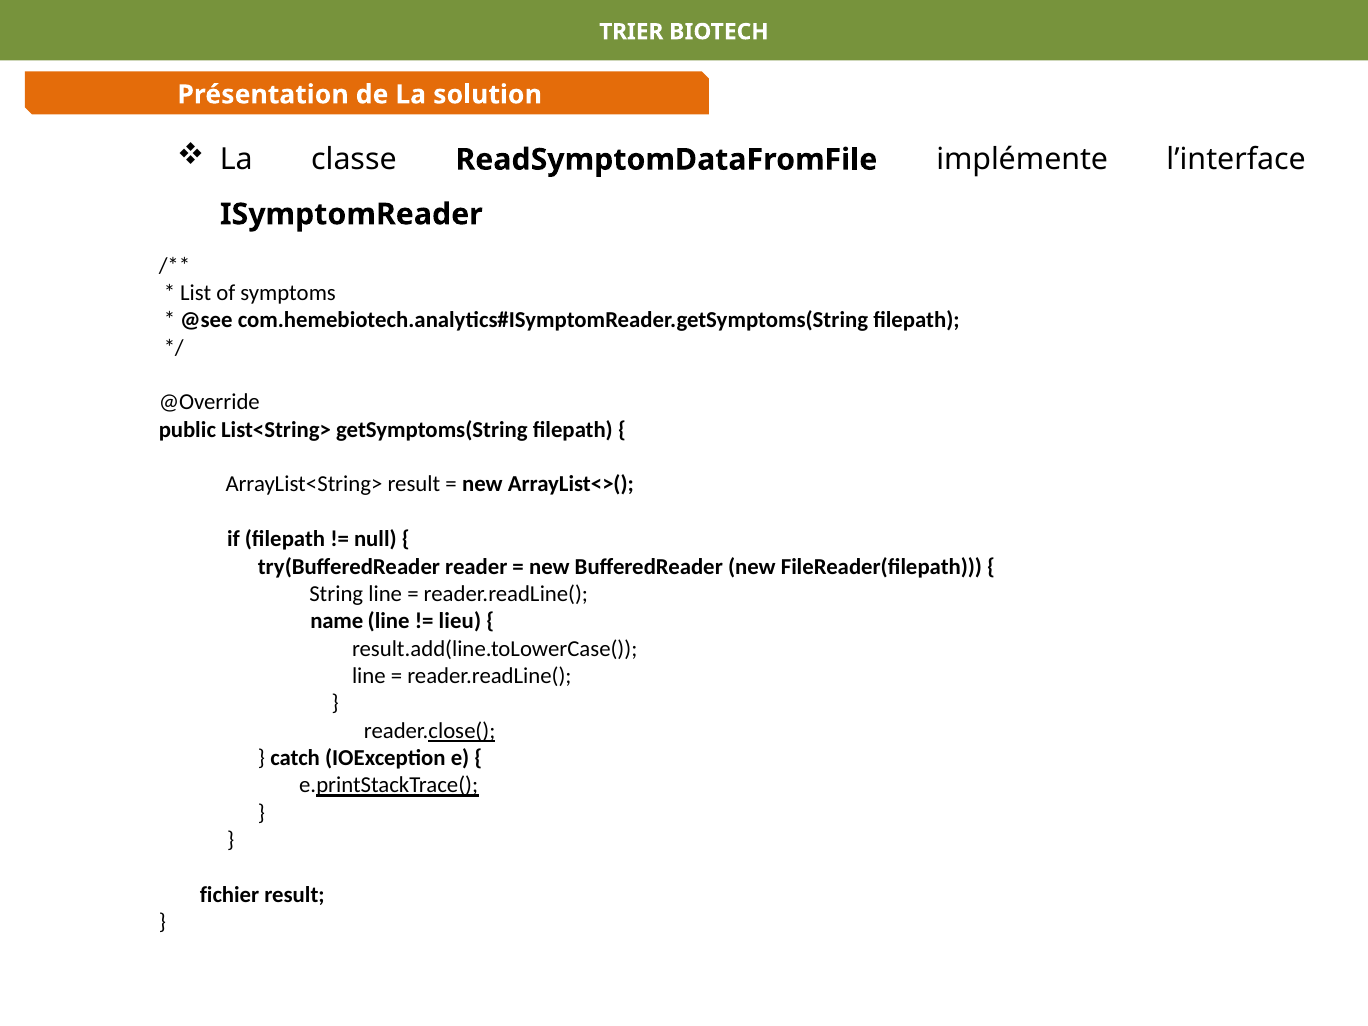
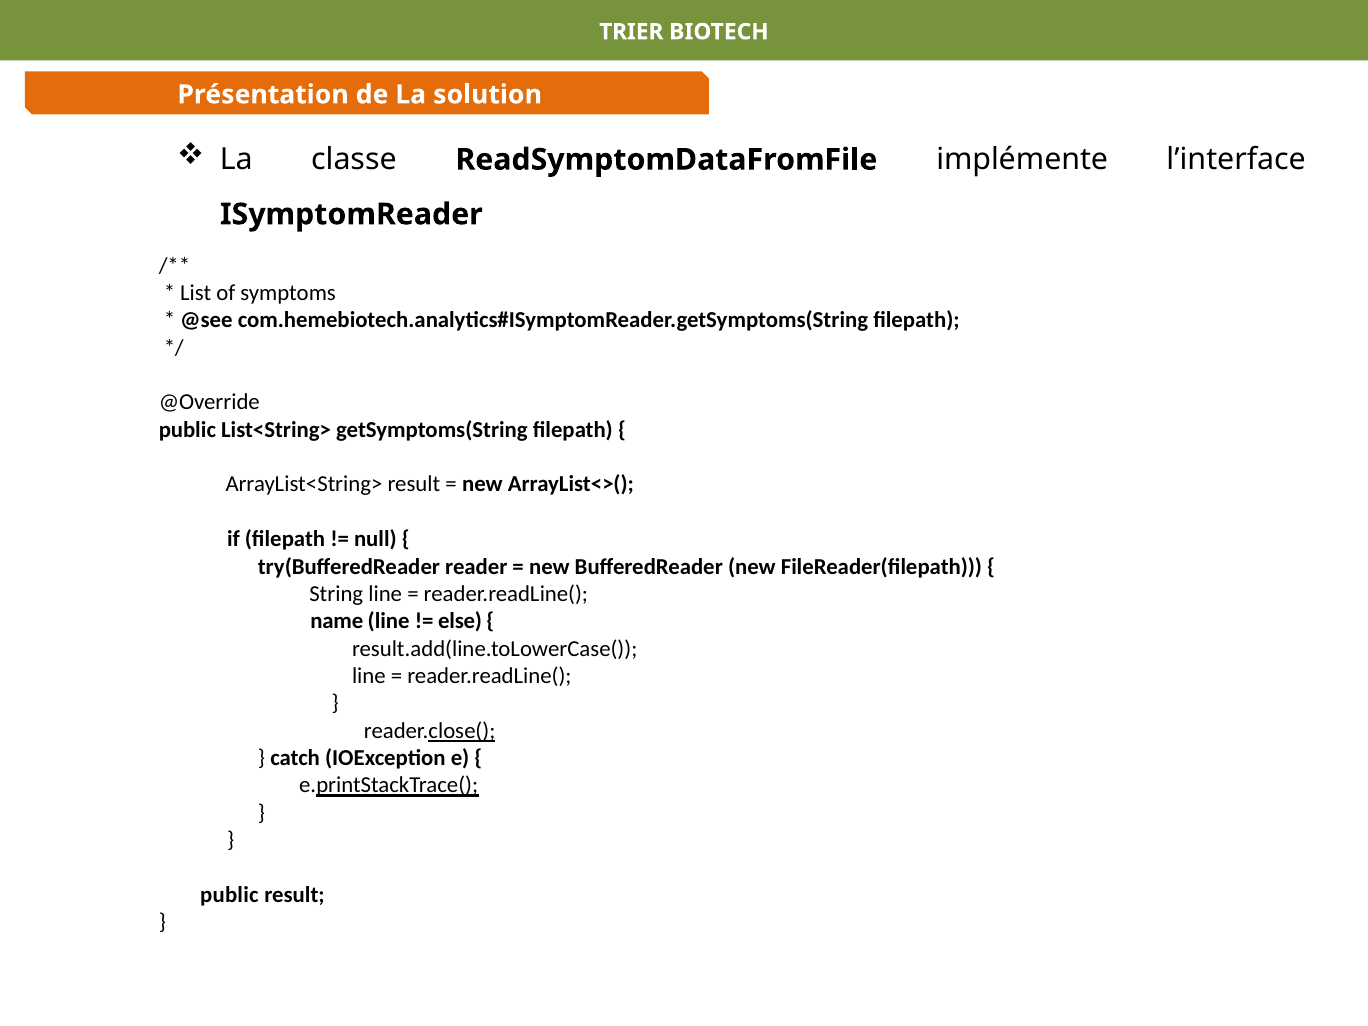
lieu: lieu -> else (460, 621)
fichier: fichier -> public (229, 895)
